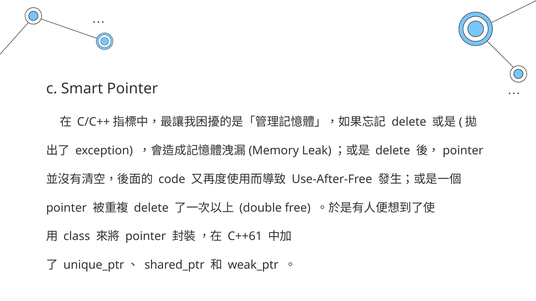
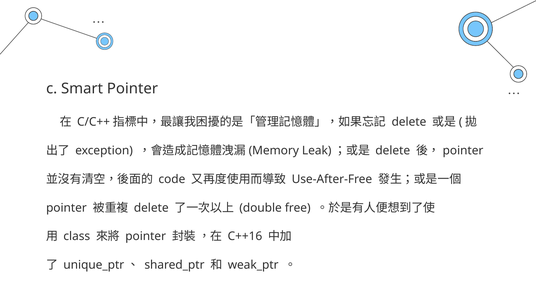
C++61: C++61 -> C++16 (245, 237)
